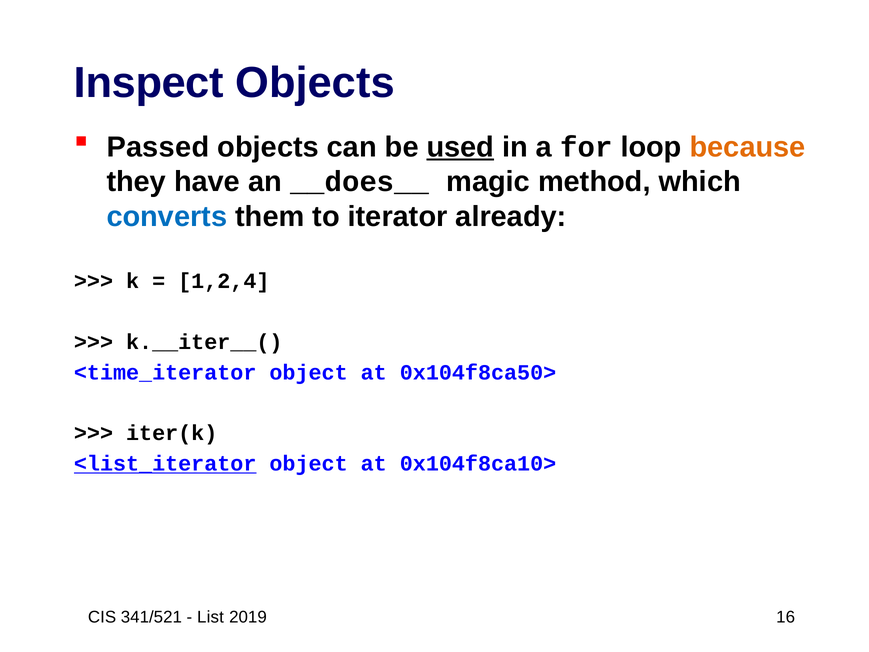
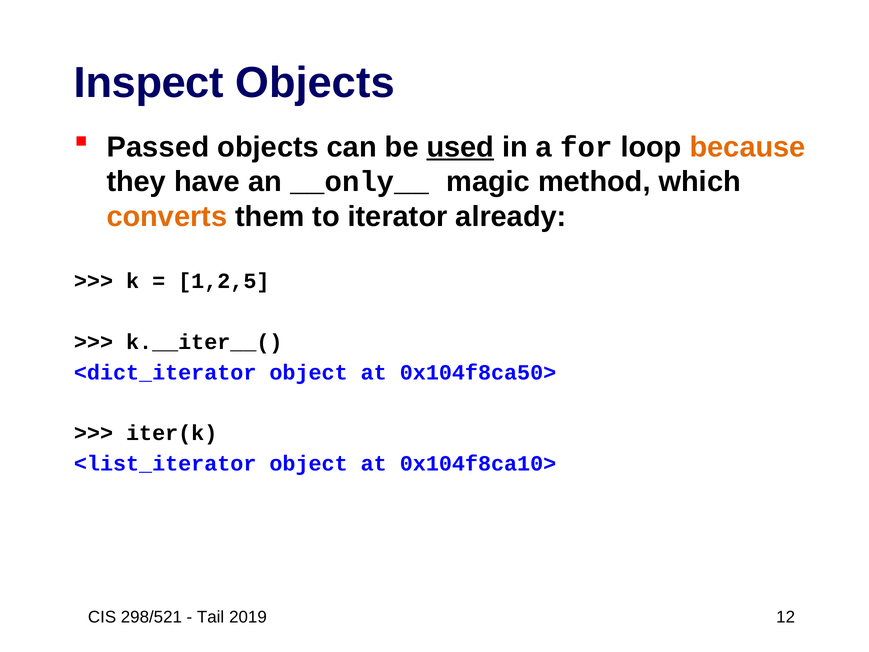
__does__: __does__ -> __only__ (360, 182)
converts colour: blue -> orange (167, 216)
1,2,4: 1,2,4 -> 1,2,5 (224, 281)
<time_iterator: <time_iterator -> <dict_iterator (165, 372)
<list_iterator underline: present -> none (165, 464)
341/521: 341/521 -> 298/521 (151, 617)
List: List -> Tail (211, 617)
16: 16 -> 12 (786, 617)
